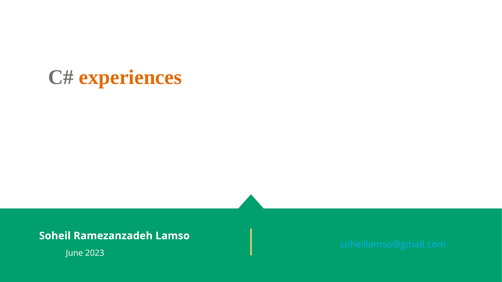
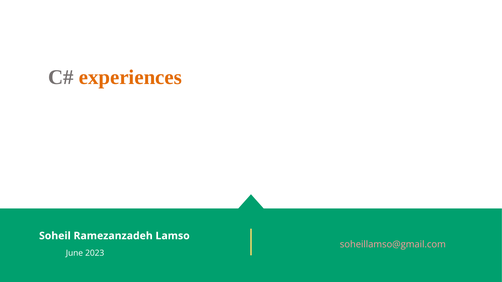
soheillamso@gmail.com colour: light blue -> pink (393, 245)
